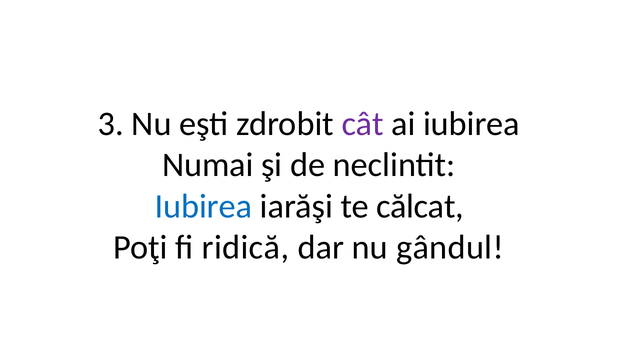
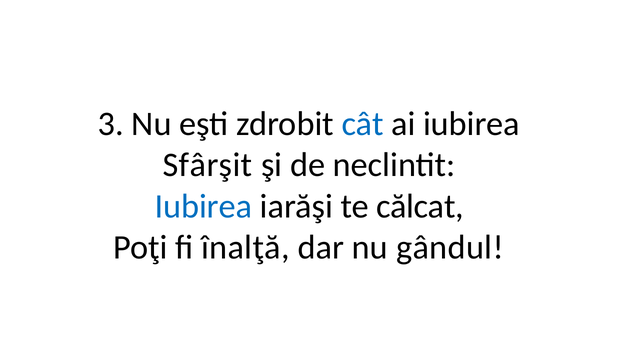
cât colour: purple -> blue (363, 124)
Numai: Numai -> Sfârşit (208, 165)
ridică: ridică -> înalţă (245, 247)
